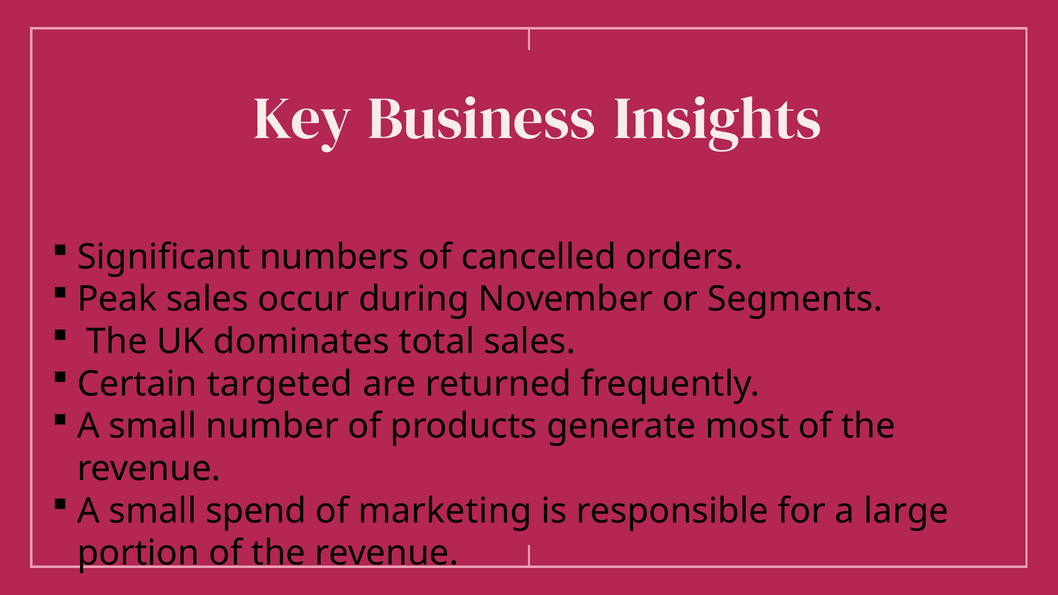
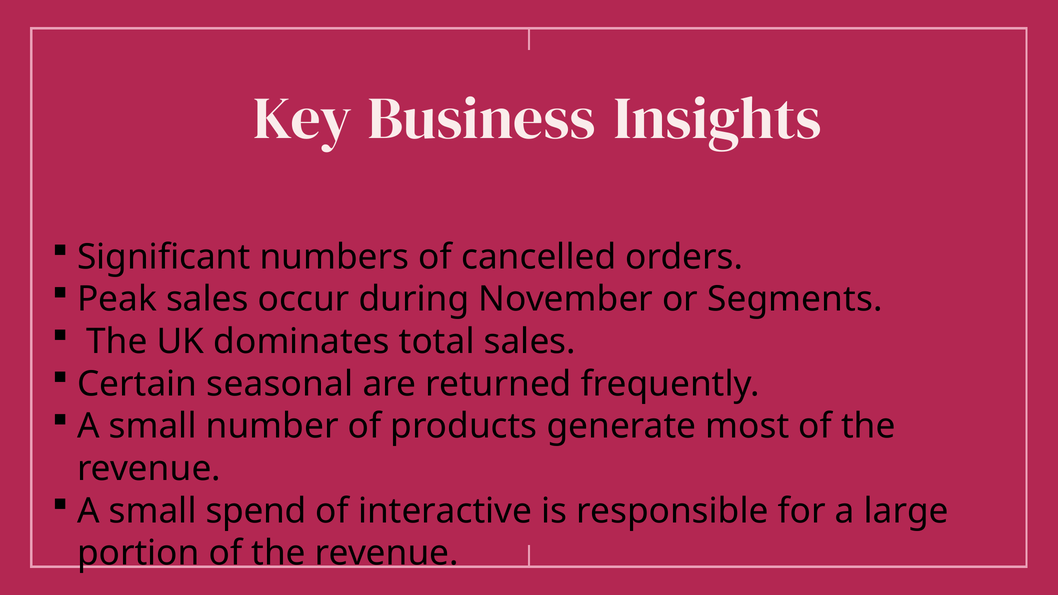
targeted: targeted -> seasonal (280, 384)
marketing: marketing -> interactive (445, 511)
